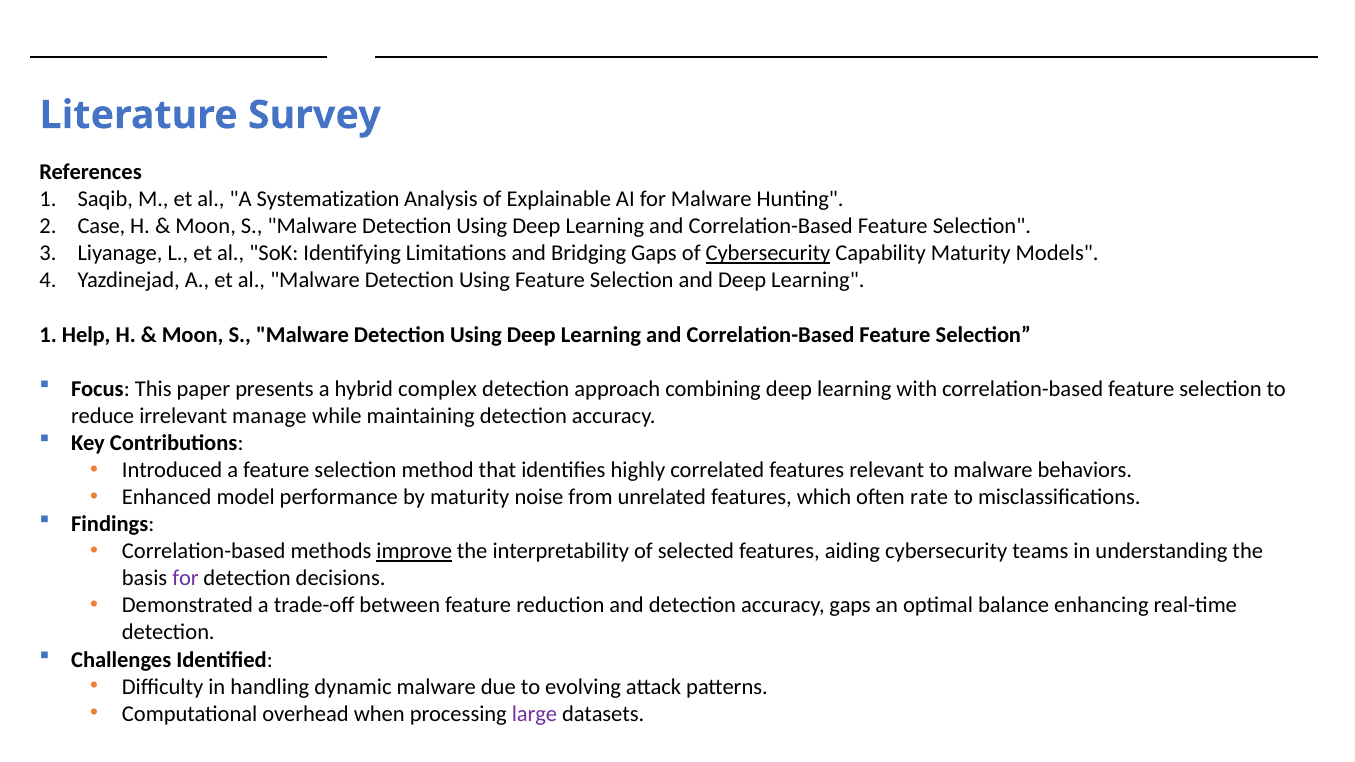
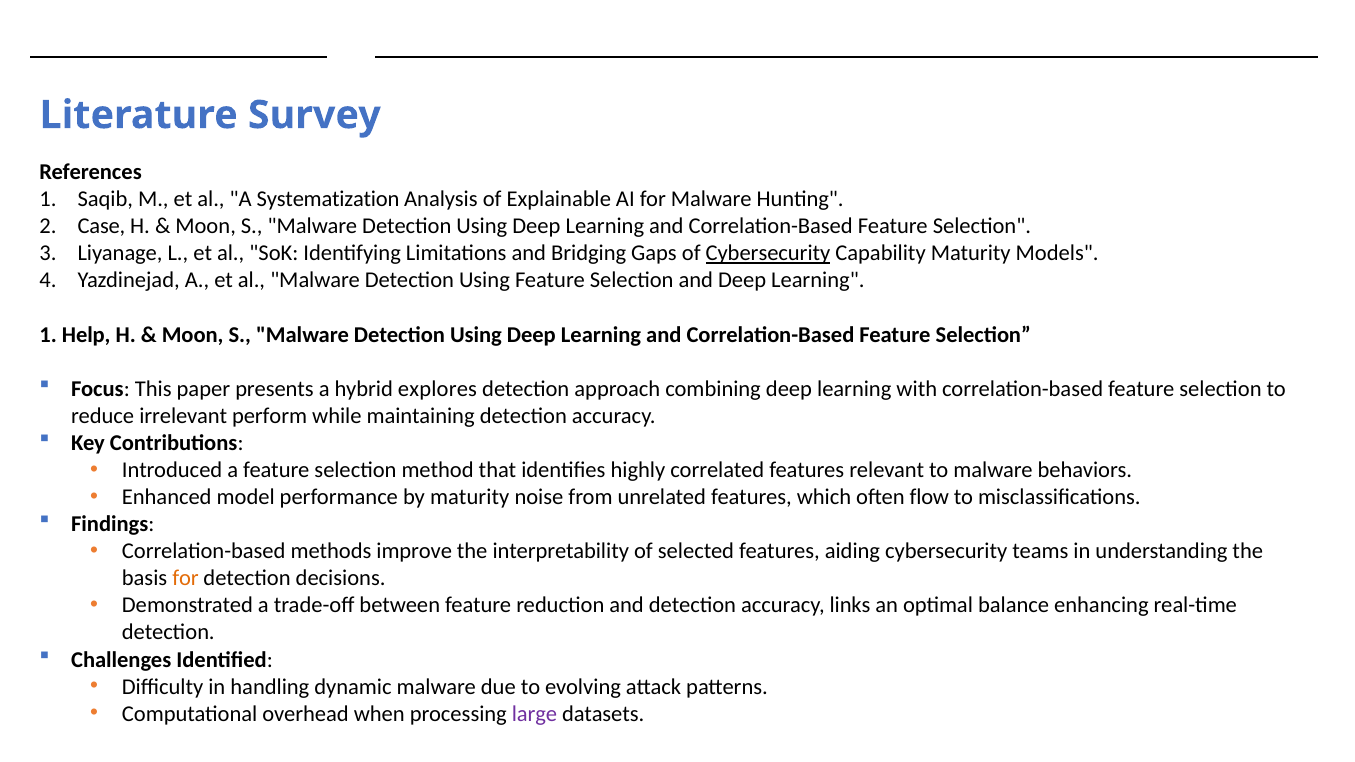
complex: complex -> explores (437, 389)
manage: manage -> perform (270, 416)
rate: rate -> flow (929, 497)
improve underline: present -> none (414, 551)
for colour: purple -> orange (186, 579)
accuracy gaps: gaps -> links (850, 606)
